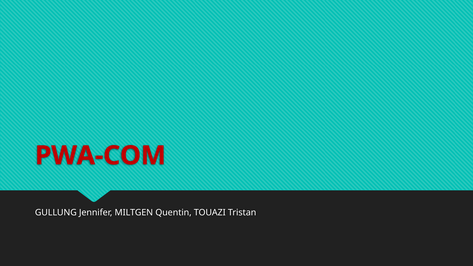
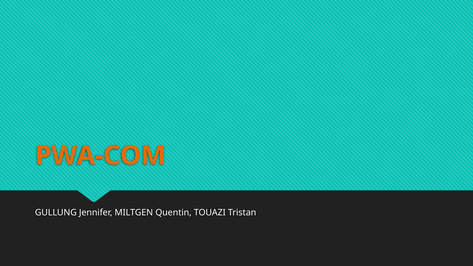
PWA-COM colour: red -> orange (100, 156)
